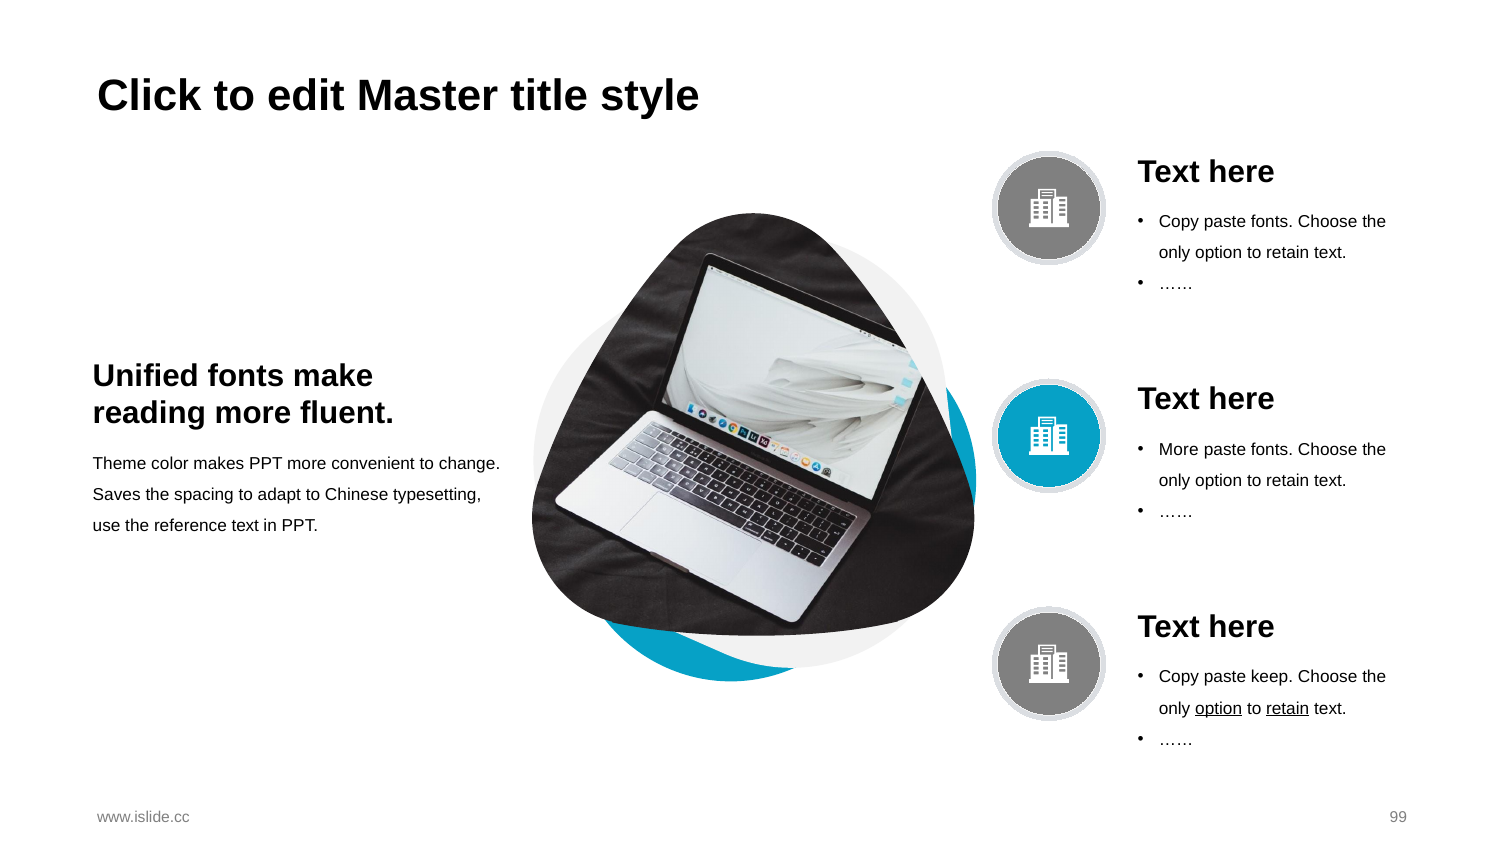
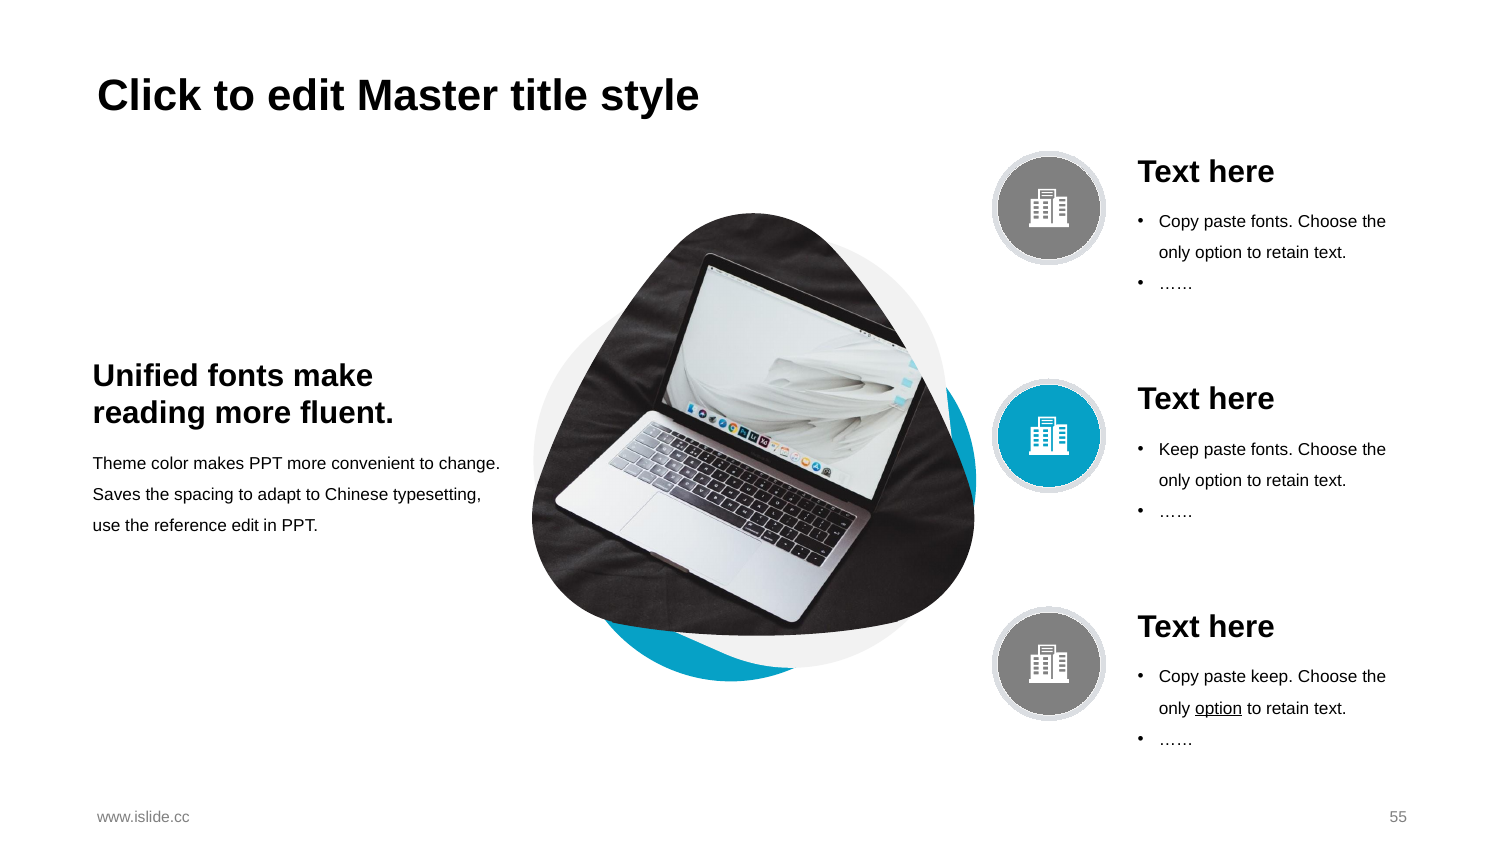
More: More -> Keep (1179, 449)
reference text: text -> edit (245, 526)
retain underline: present -> none (1288, 708)
99: 99 -> 55 (1398, 818)
